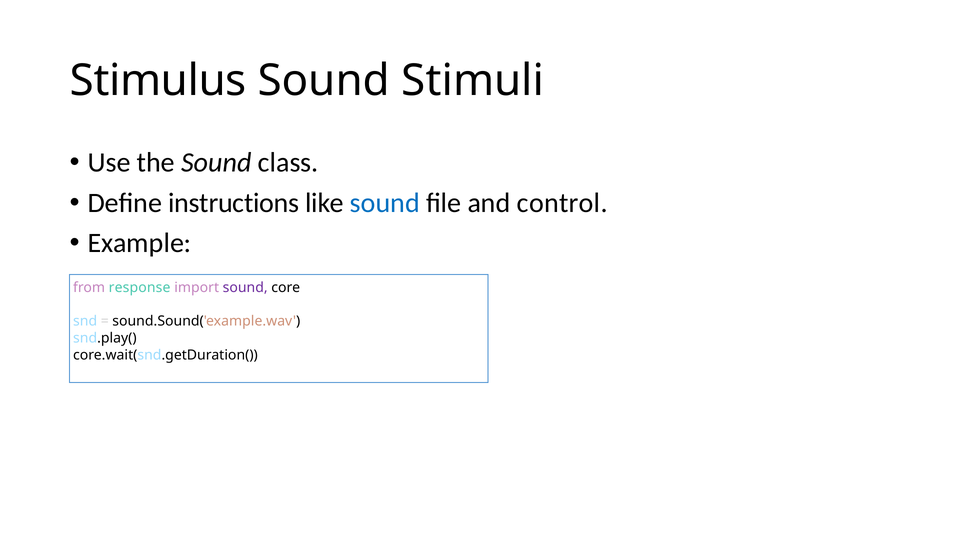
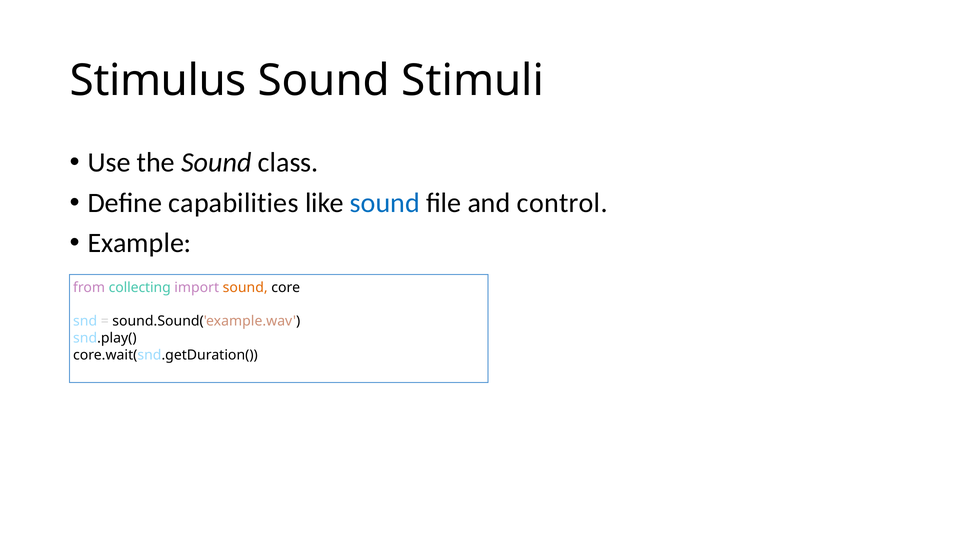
instructions: instructions -> capabilities (233, 203)
response: response -> collecting (140, 288)
sound colour: purple -> orange (245, 288)
